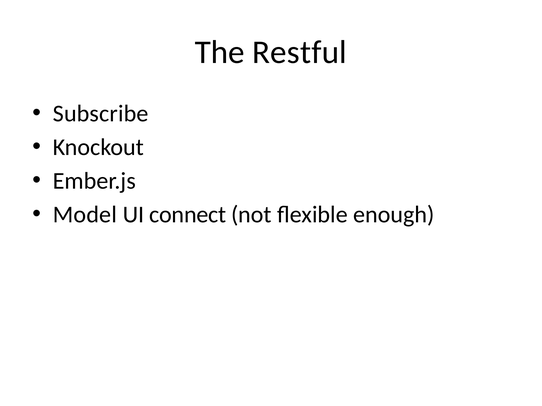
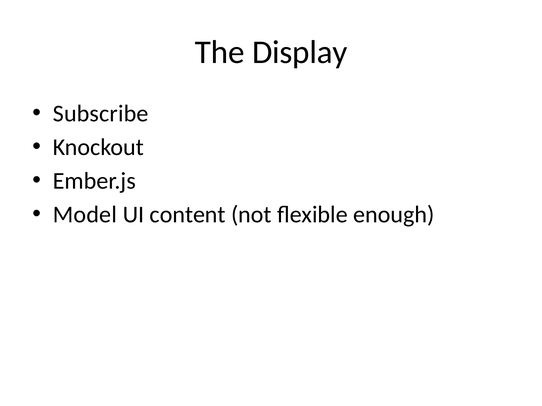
Restful: Restful -> Display (300, 52)
connect: connect -> content (188, 215)
